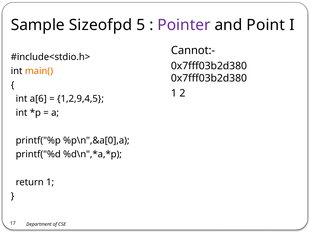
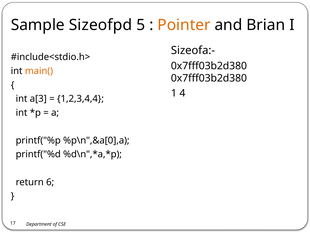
Pointer colour: purple -> orange (184, 25)
Point: Point -> Brian (266, 25)
Cannot:-: Cannot:- -> Sizeofa:- (193, 50)
2: 2 -> 4 (182, 93)
a[6: a[6 -> a[3 (38, 99)
1,2,9,4,5: 1,2,9,4,5 -> 1,2,3,4,4 (81, 99)
return 1: 1 -> 6 (50, 182)
